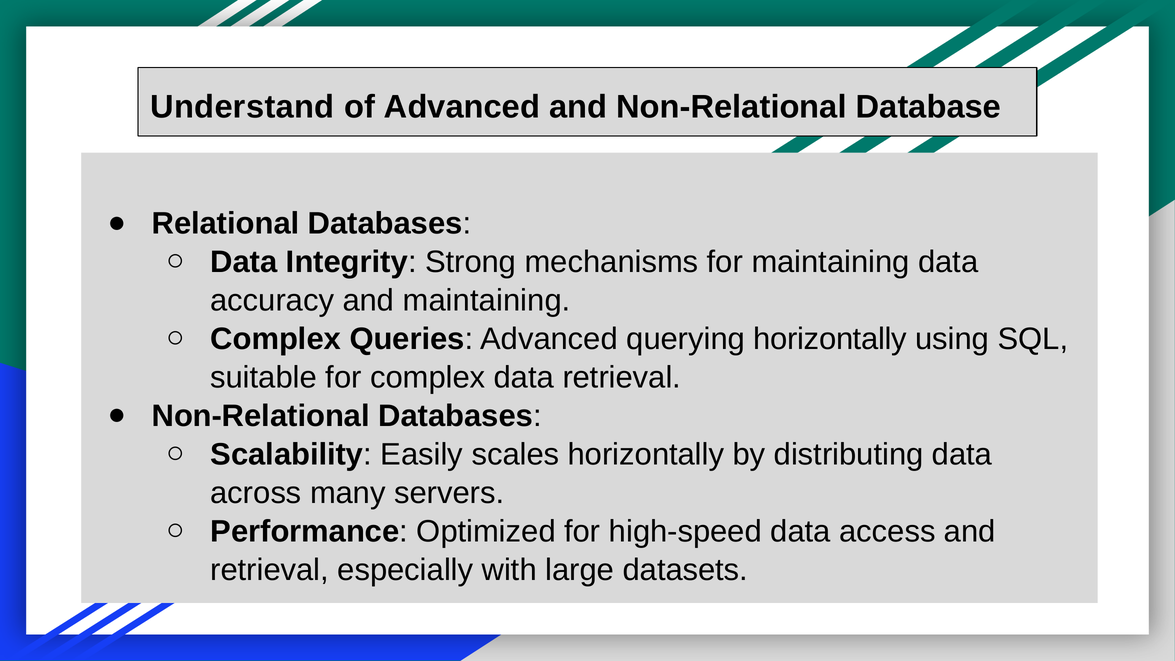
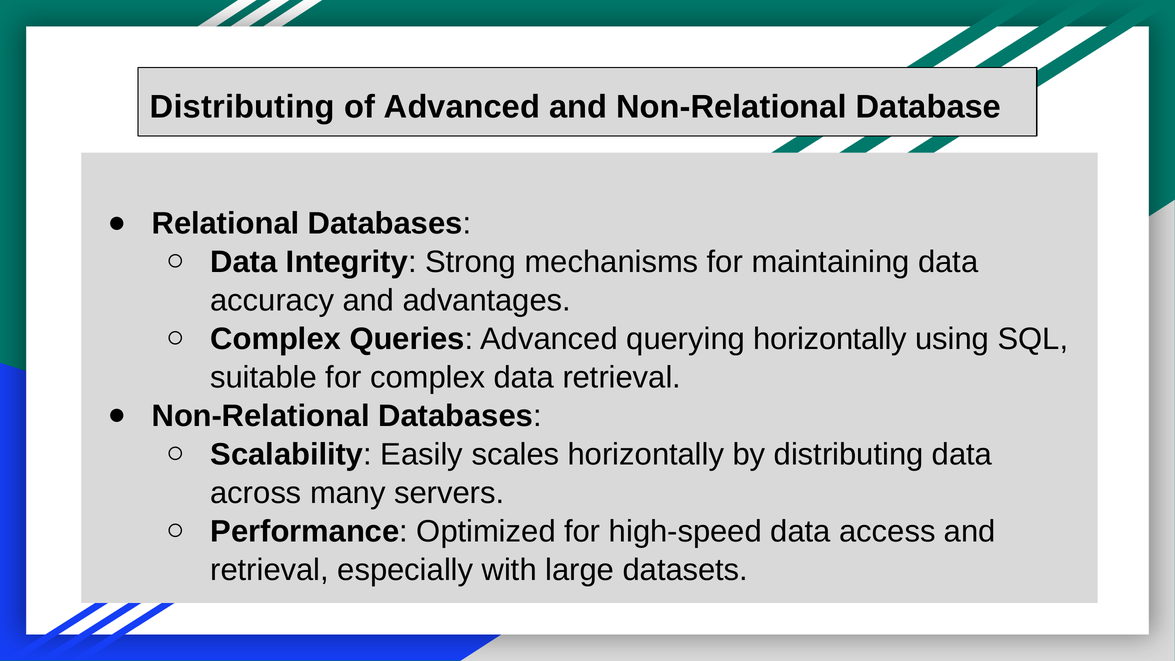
Understand: Understand -> Distributing (242, 107)
and maintaining: maintaining -> advantages (487, 301)
